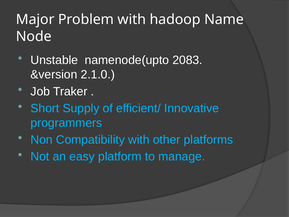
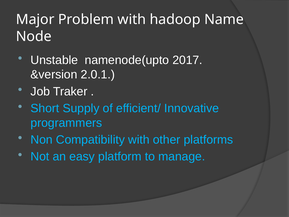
2083: 2083 -> 2017 (187, 60)
2.1.0: 2.1.0 -> 2.0.1 (98, 75)
